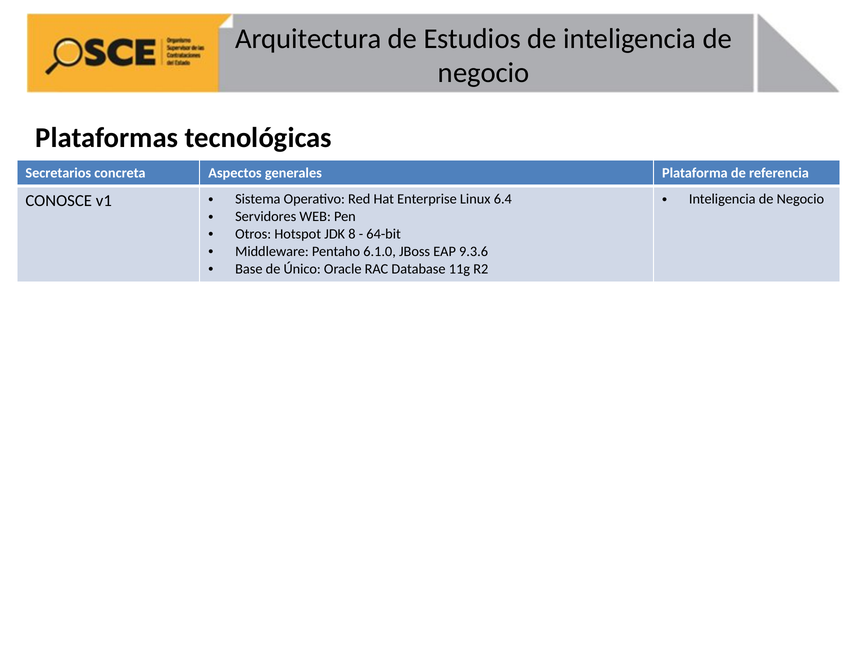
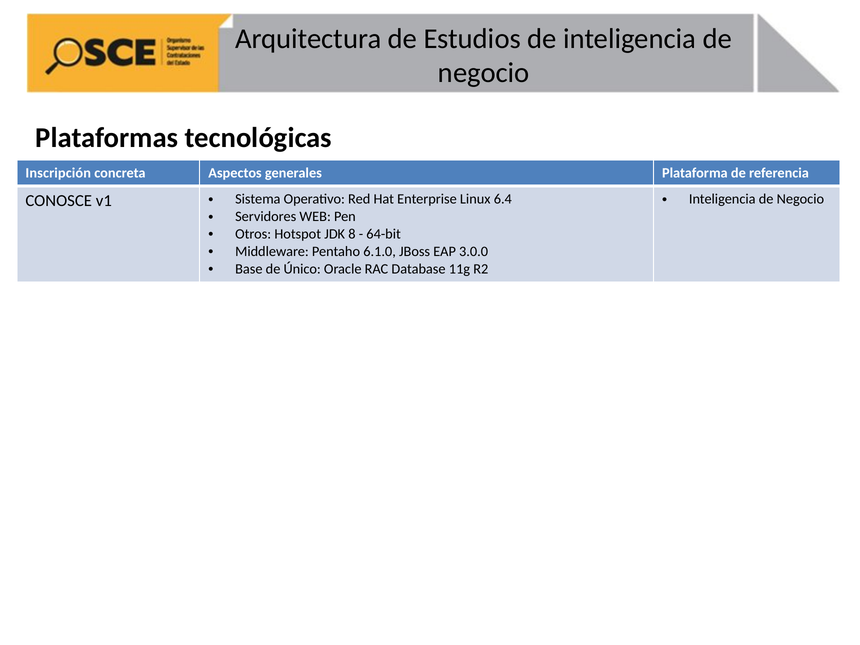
Secretarios: Secretarios -> Inscripción (58, 173)
9.3.6: 9.3.6 -> 3.0.0 (474, 252)
